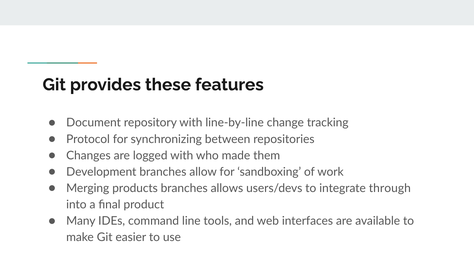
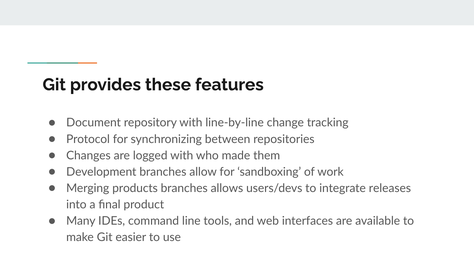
through: through -> releases (390, 188)
